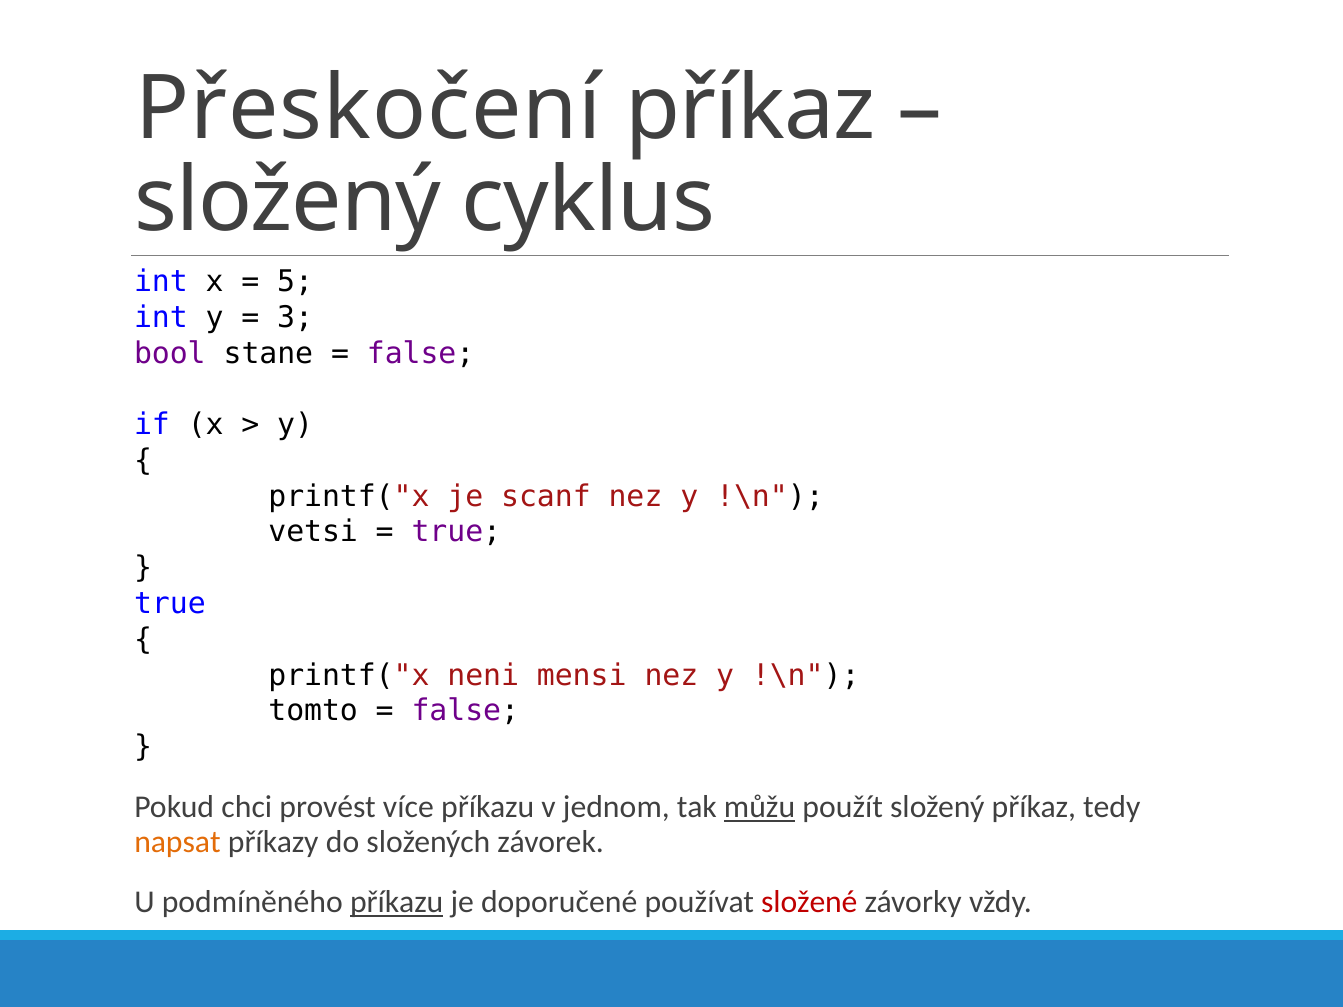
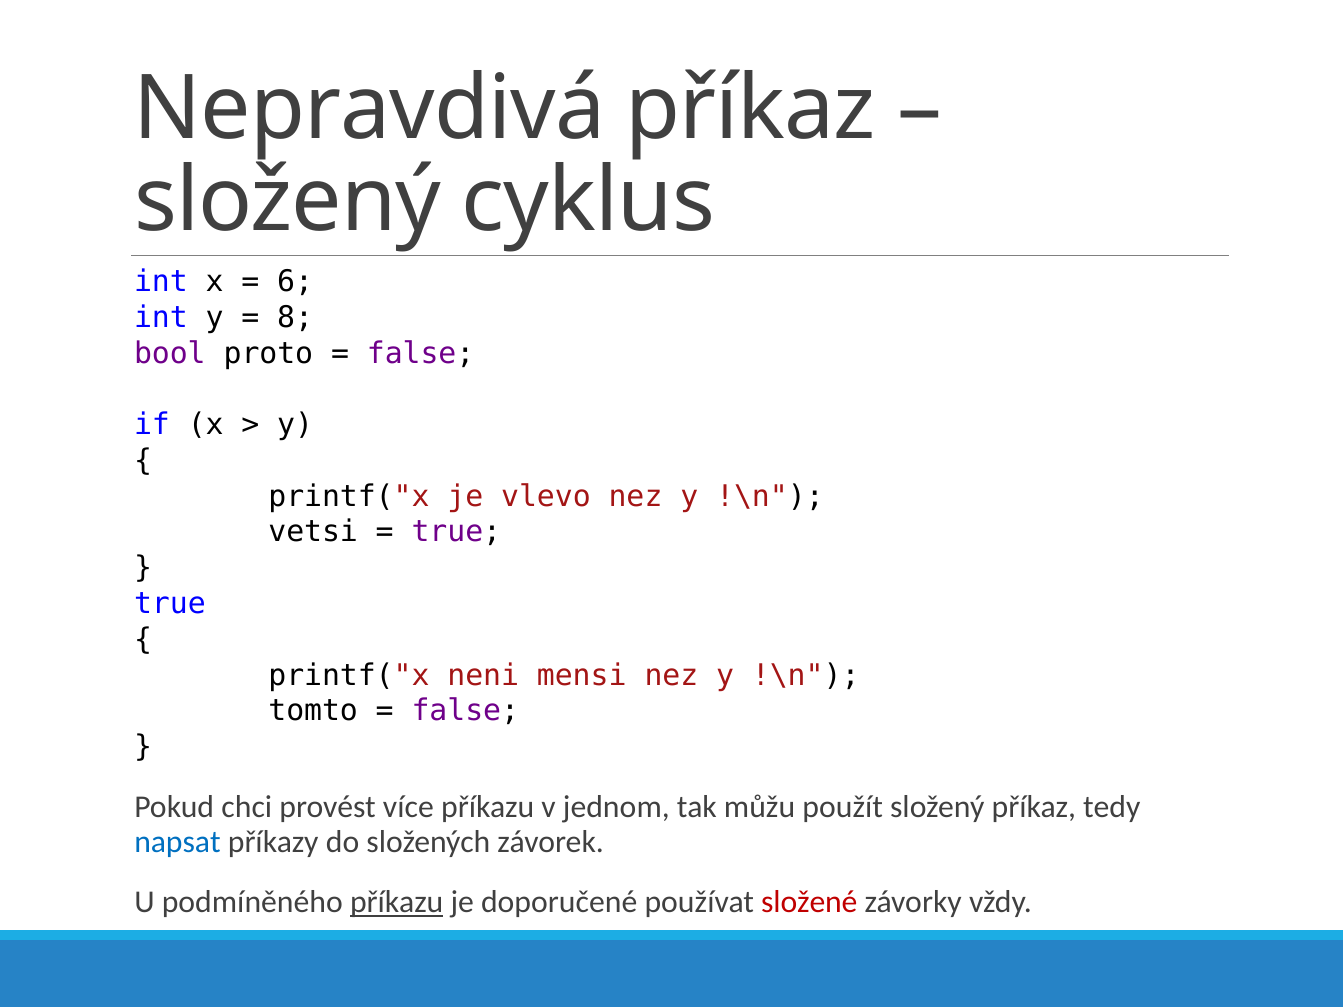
Přeskočení: Přeskočení -> Nepravdivá (369, 109)
5: 5 -> 6 (295, 282)
3: 3 -> 8 (295, 318)
stane: stane -> proto (268, 353)
scanf: scanf -> vlevo (546, 496)
můžu underline: present -> none (760, 808)
napsat colour: orange -> blue (177, 842)
